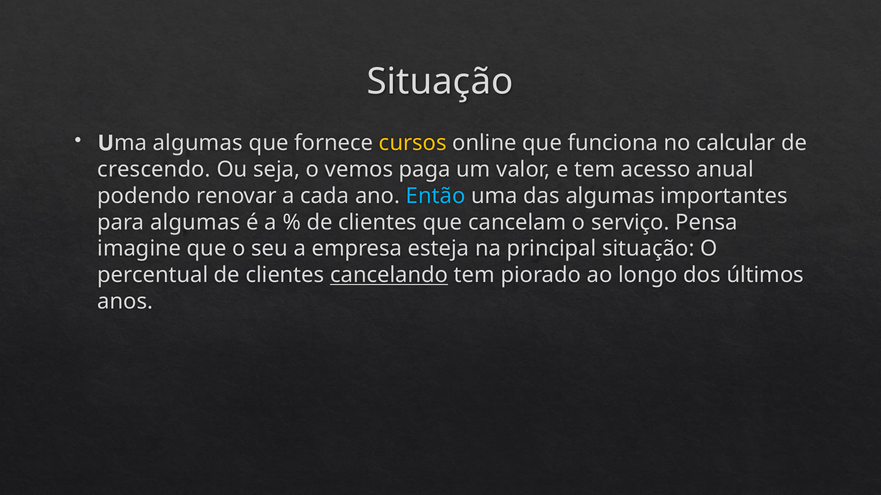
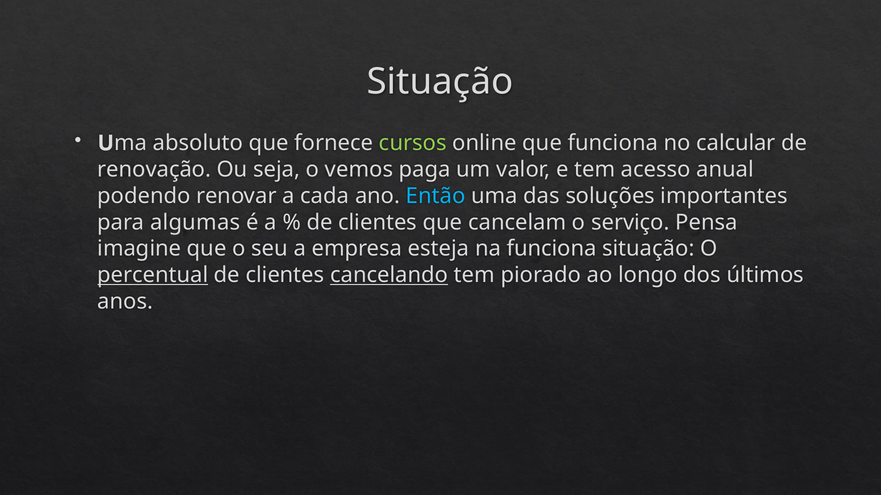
algumas: algumas -> absoluto (198, 143)
cursos colour: yellow -> light green (413, 143)
crescendo: crescendo -> renovação (154, 170)
das algumas: algumas -> soluções (610, 196)
na principal: principal -> funciona (552, 249)
percentual underline: none -> present (153, 275)
